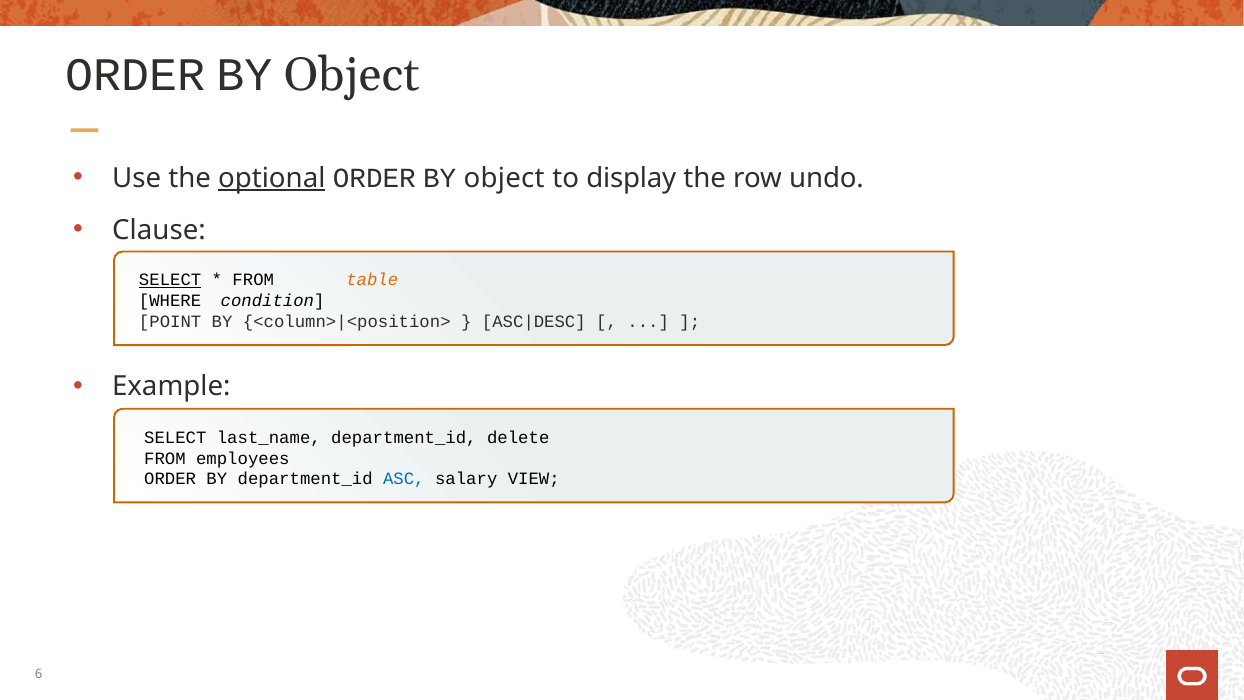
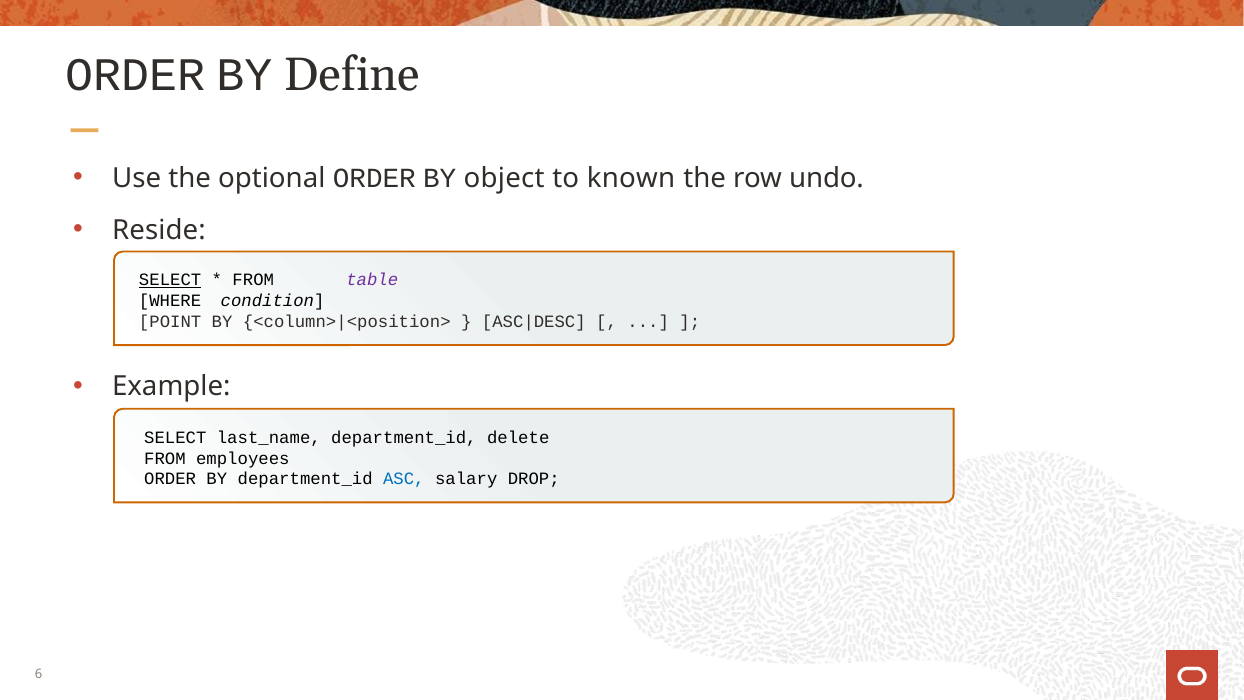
Object: Object -> Define (352, 75)
optional underline: present -> none (272, 178)
display: display -> known (631, 178)
Clause: Clause -> Reside (159, 230)
table colour: orange -> purple (372, 280)
VIEW: VIEW -> DROP (534, 479)
